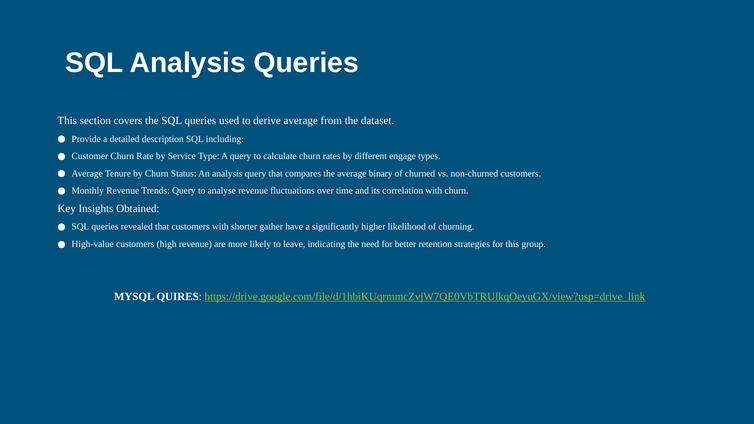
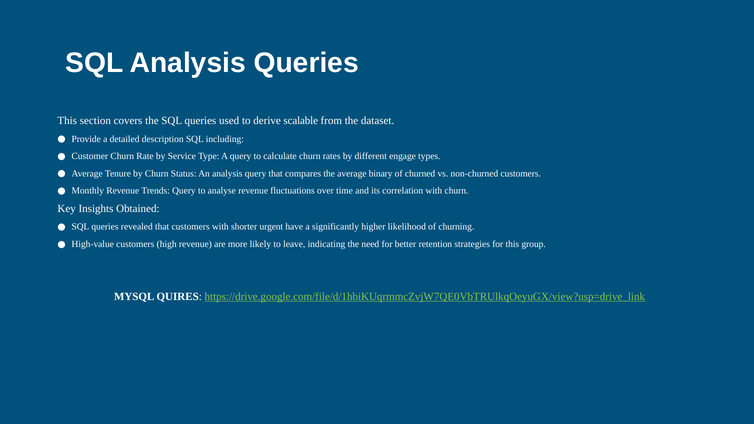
derive average: average -> scalable (301, 121)
gather: gather -> urgent (271, 227)
